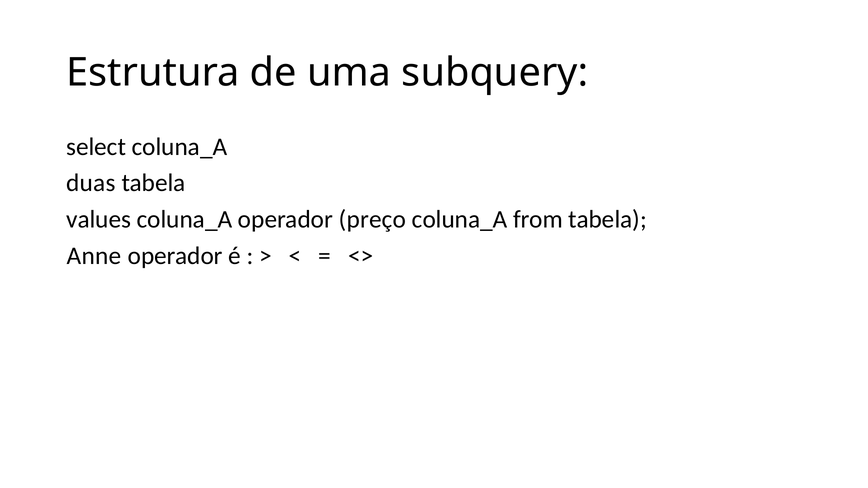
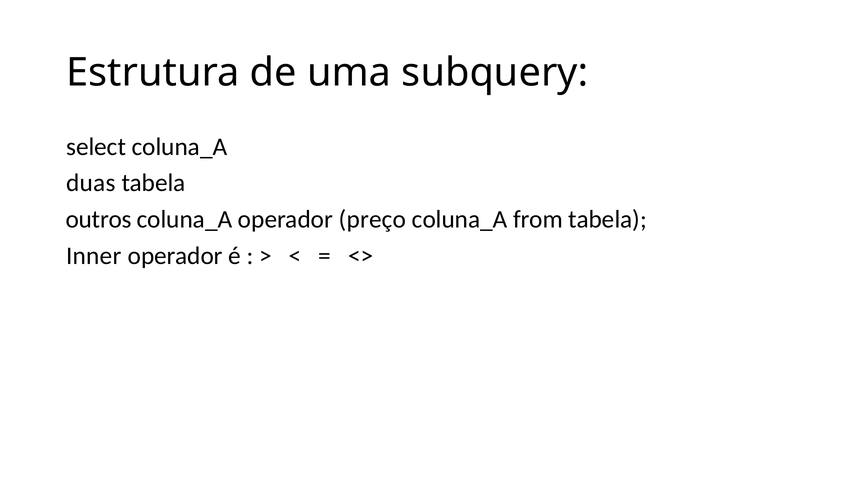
values: values -> outros (99, 220)
Anne: Anne -> Inner (94, 256)
